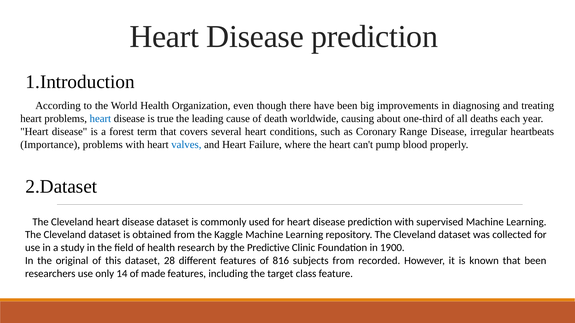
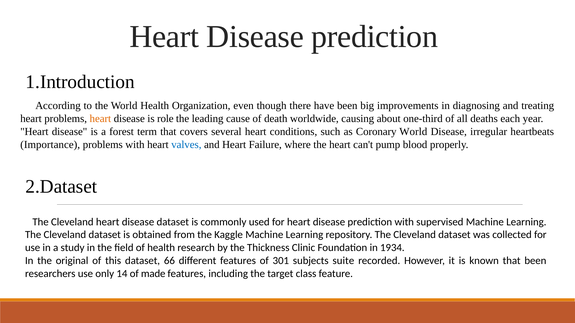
heart colour: blue -> orange (100, 119)
true: true -> role (165, 119)
Coronary Range: Range -> World (413, 132)
Predictive: Predictive -> Thickness (268, 248)
1900: 1900 -> 1934 (392, 248)
28: 28 -> 66 (169, 261)
816: 816 -> 301 (281, 261)
subjects from: from -> suite (343, 261)
